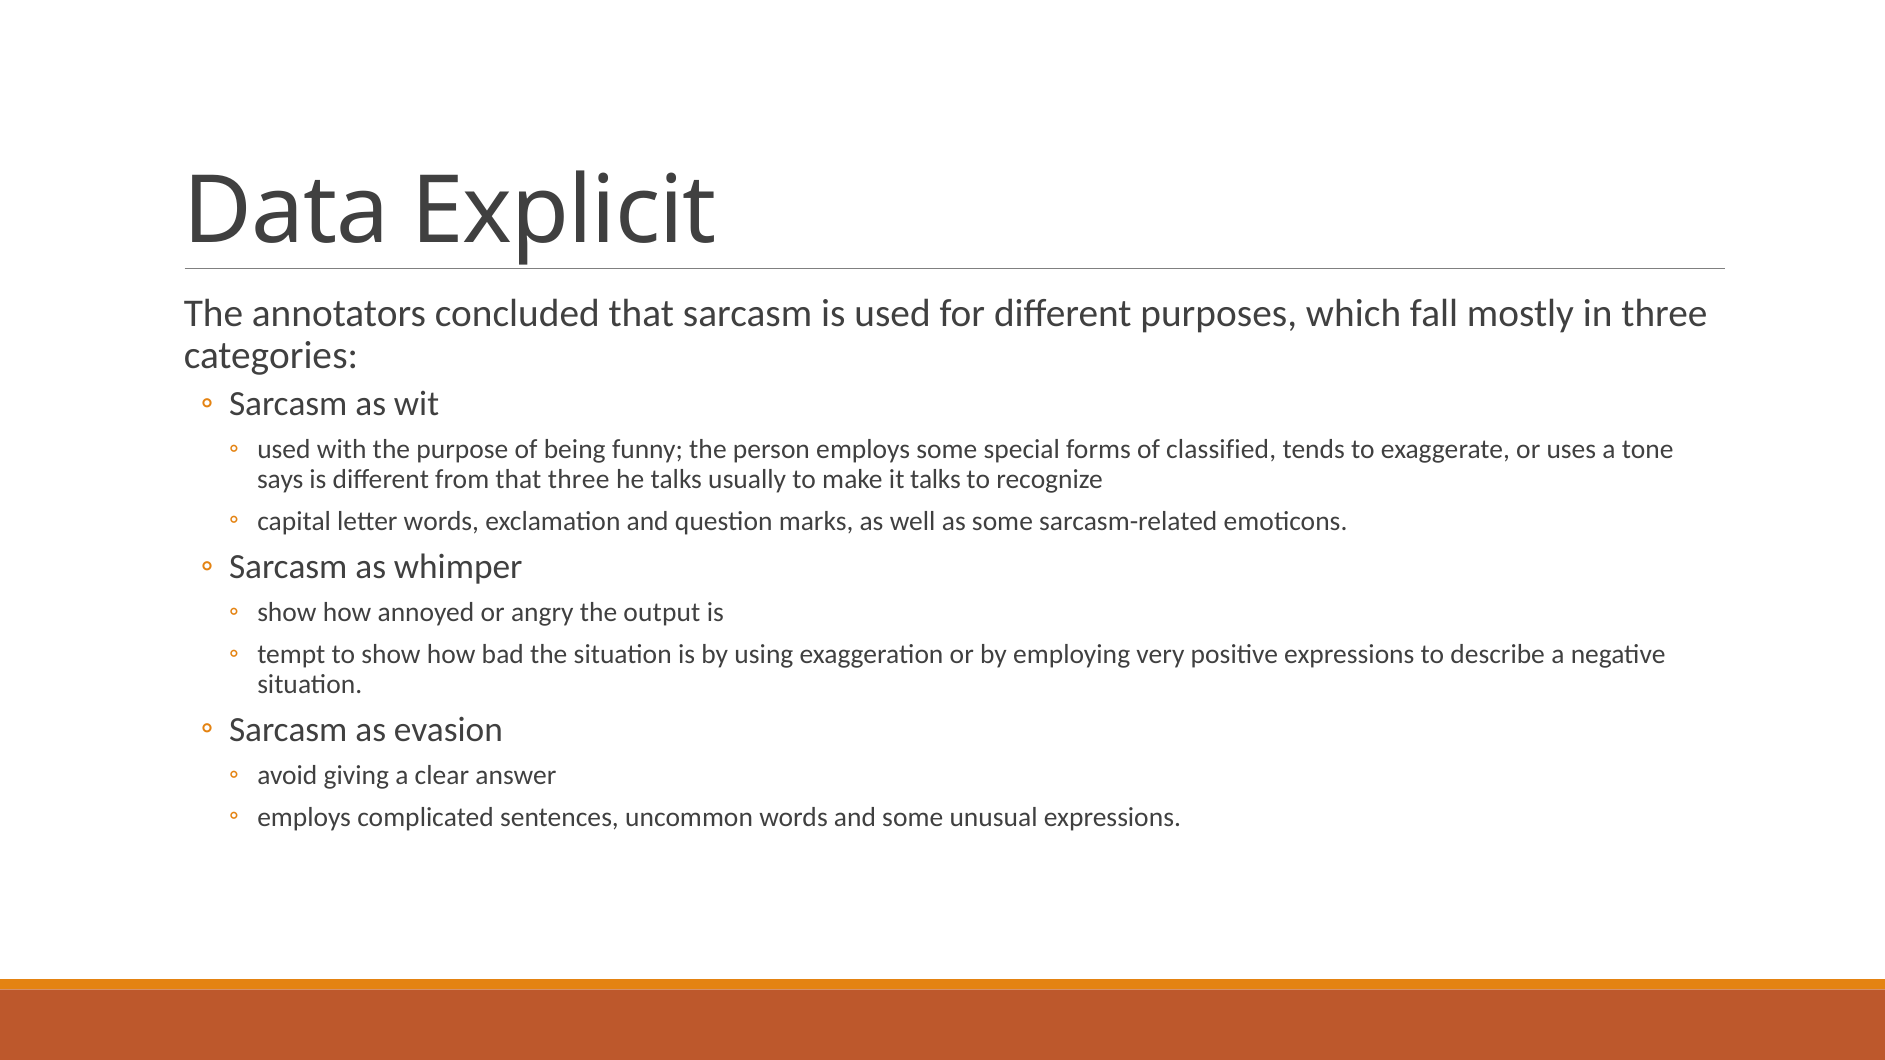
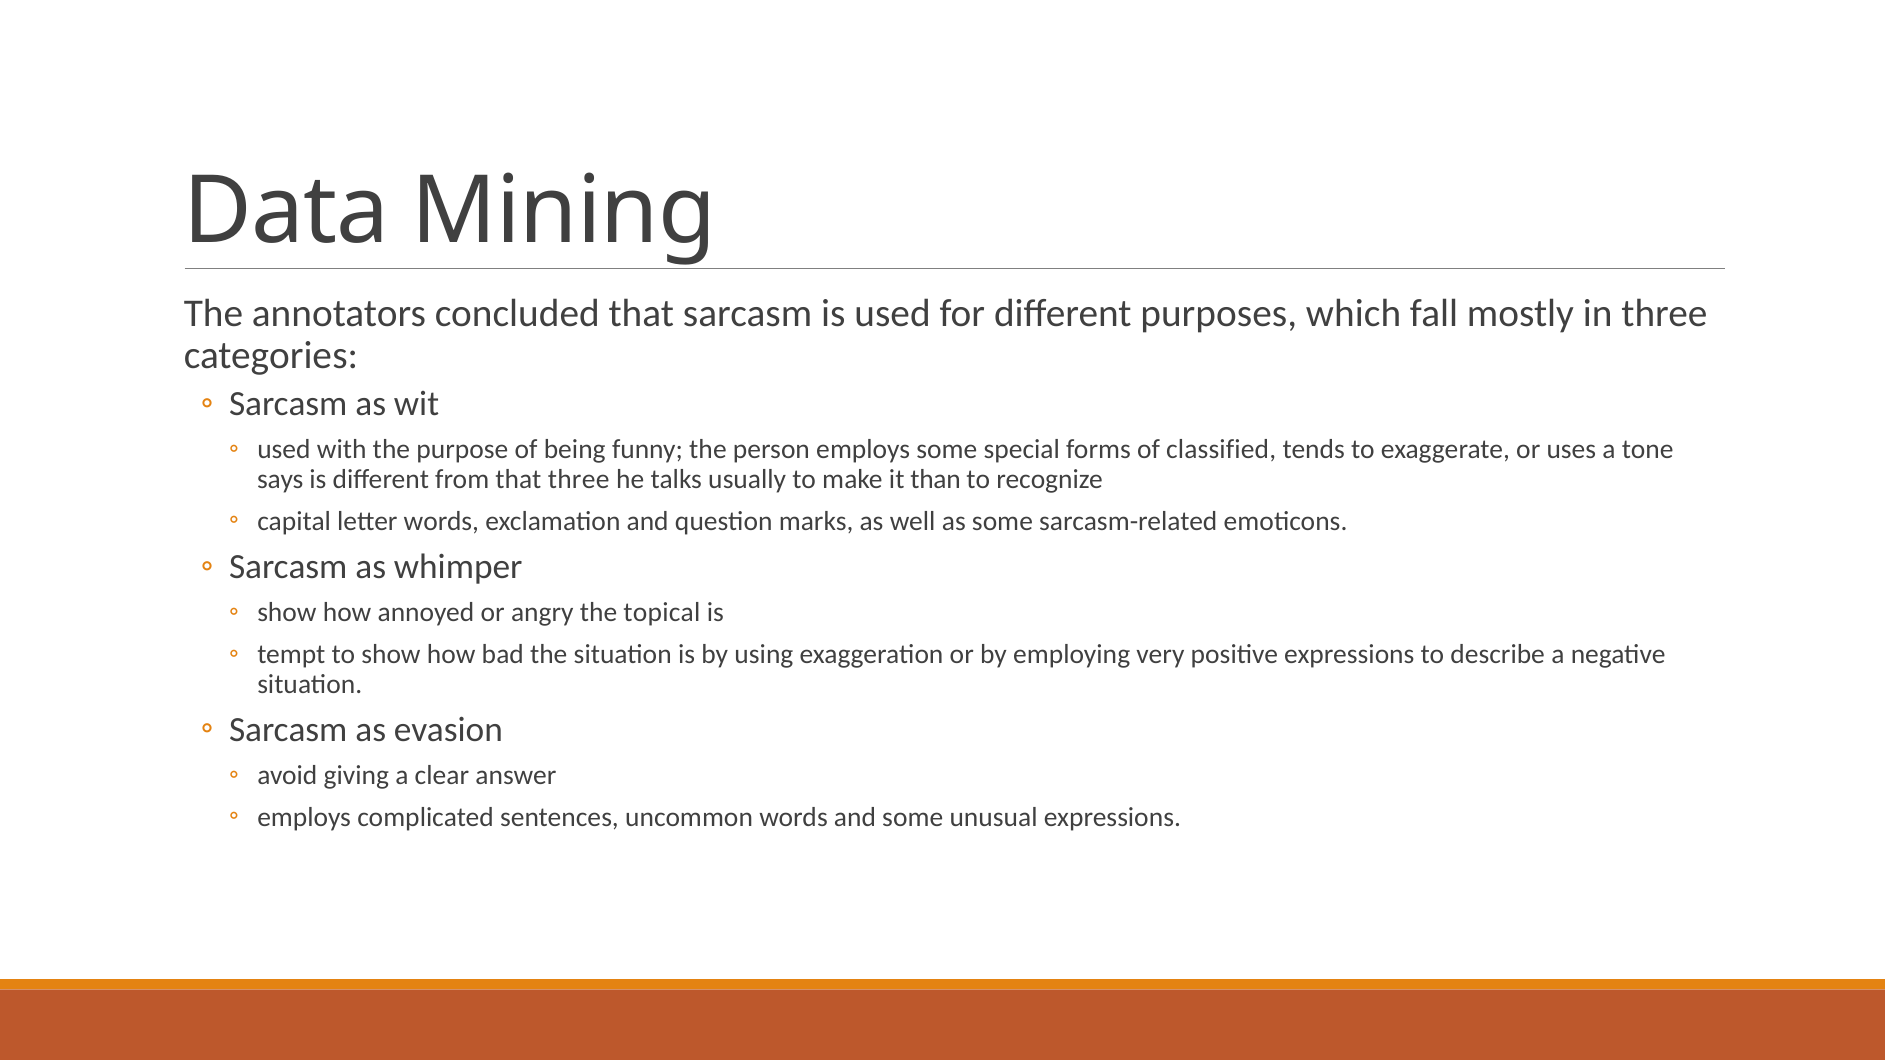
Explicit: Explicit -> Mining (564, 211)
it talks: talks -> than (936, 480)
output: output -> topical (662, 613)
